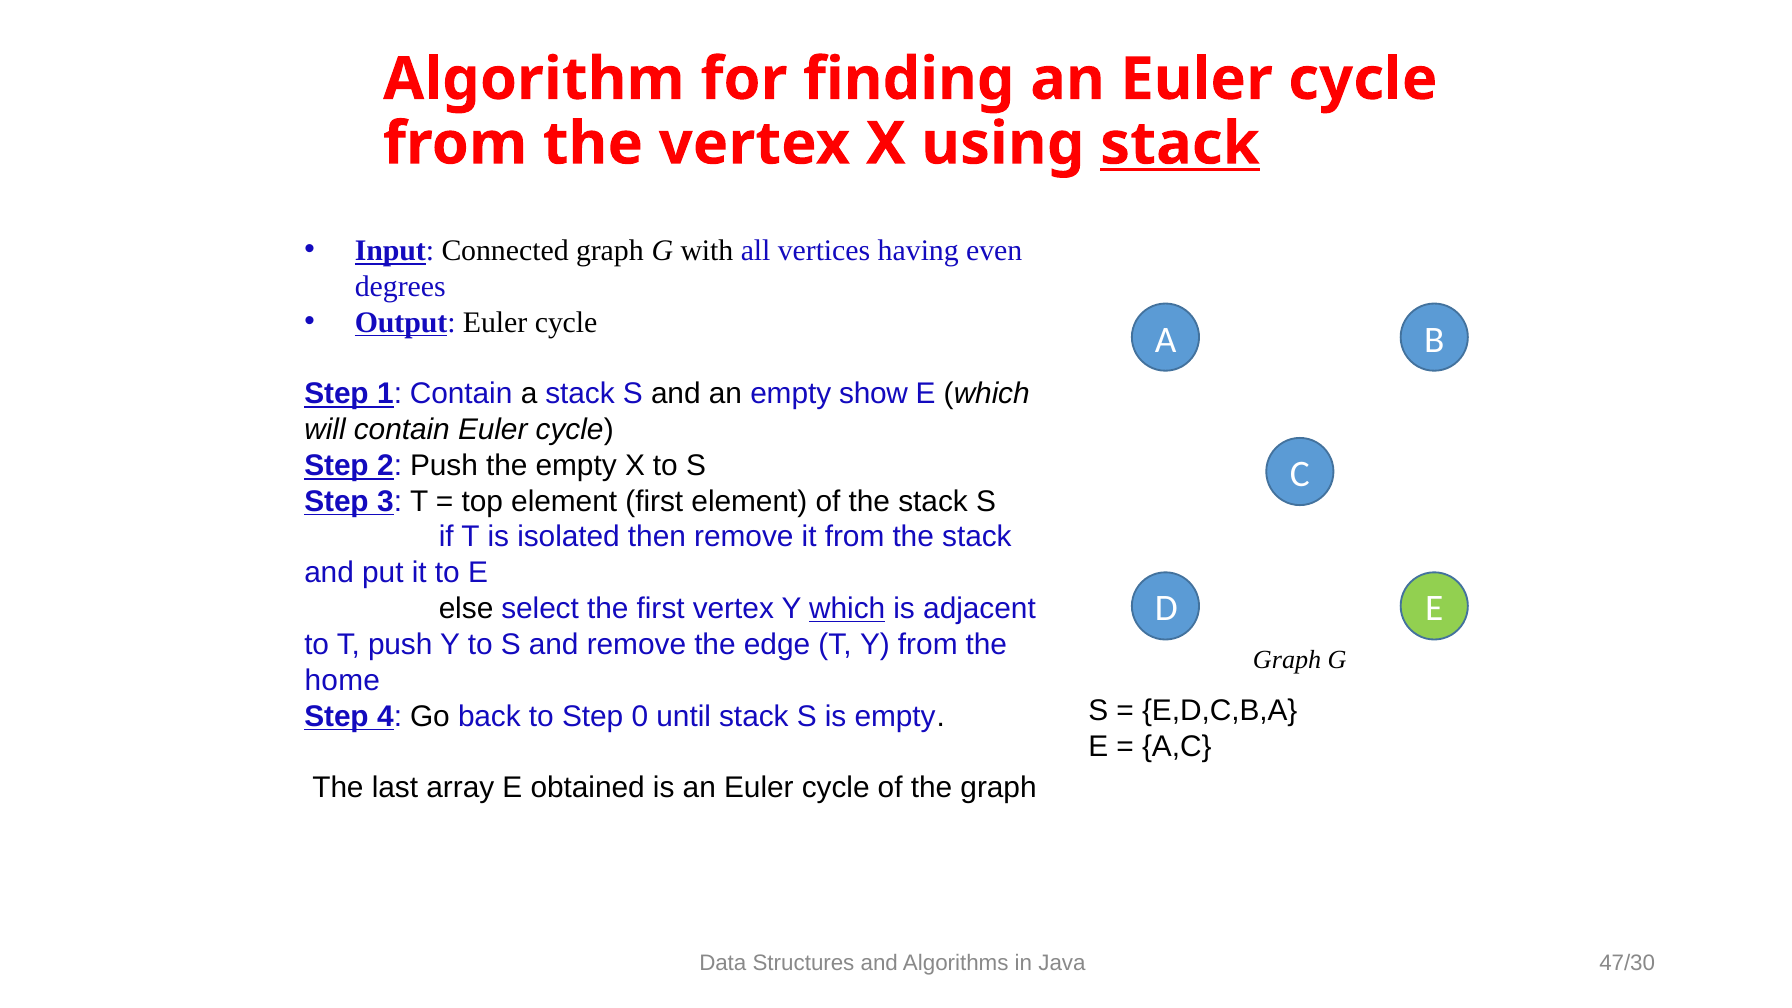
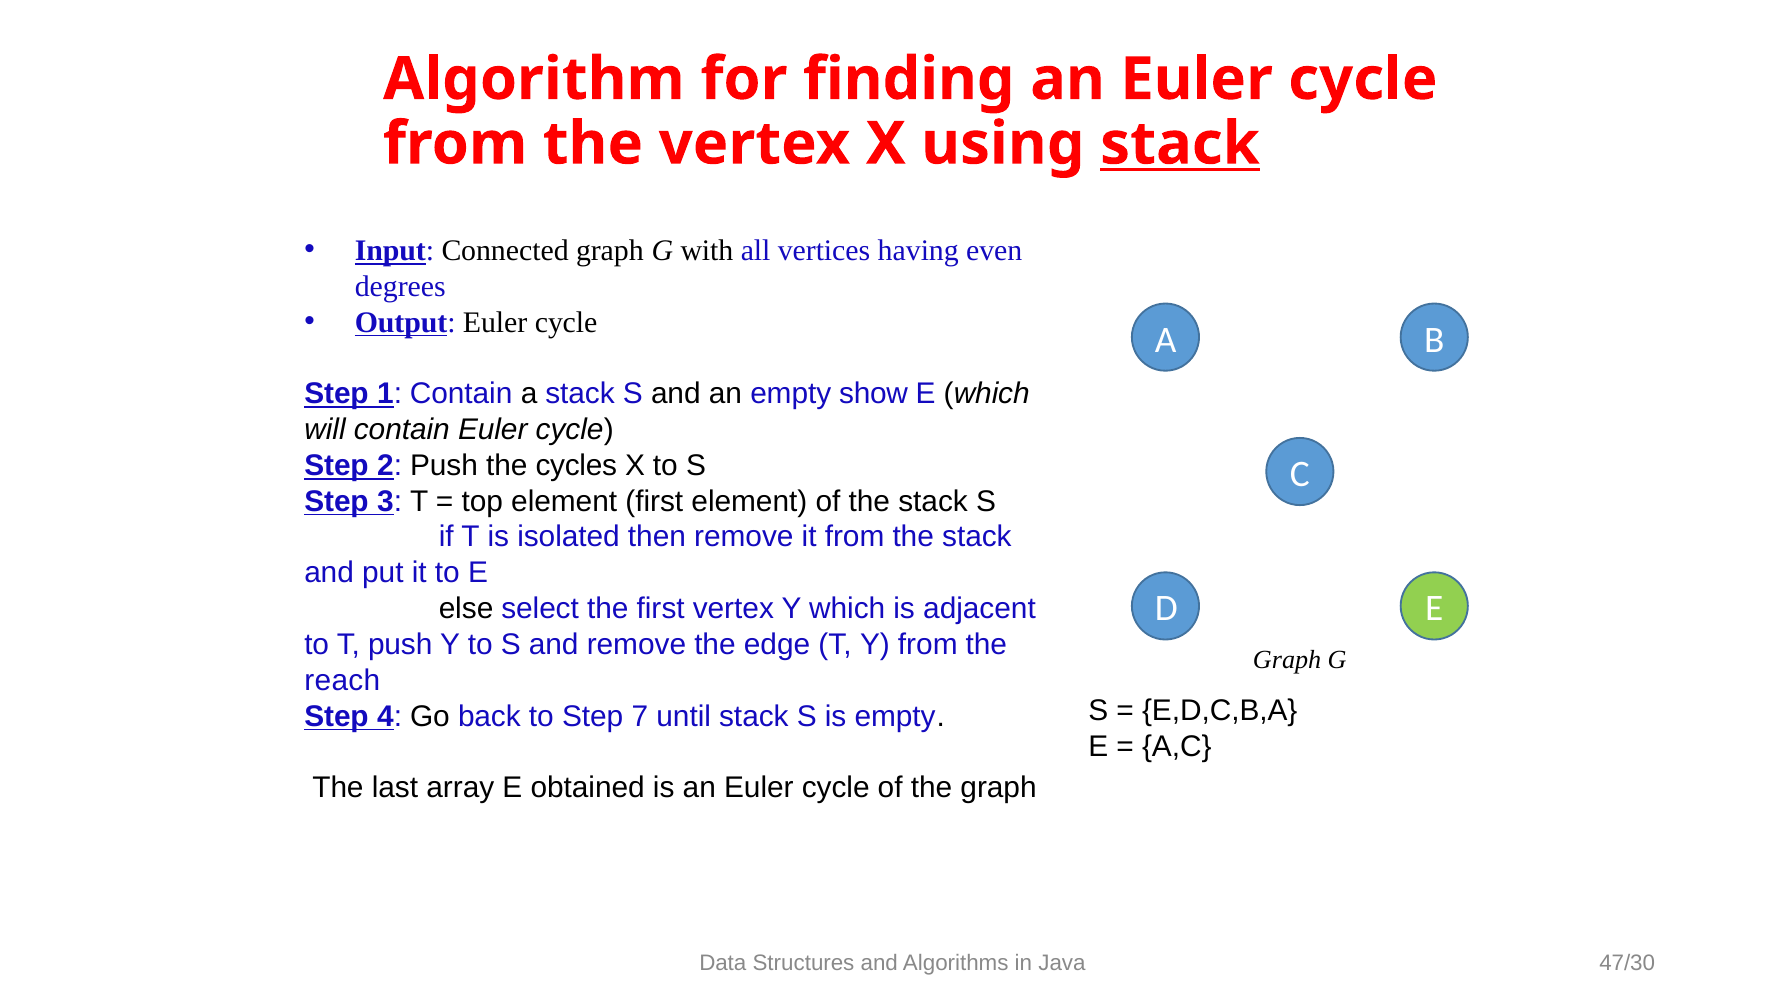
the empty: empty -> cycles (576, 465)
which underline: present -> none (847, 609)
home: home -> reach (342, 680)
0: 0 -> 7 (640, 716)
